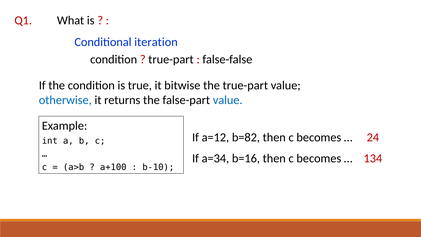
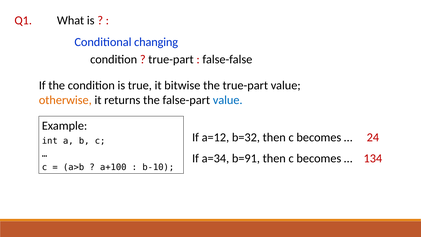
iteration: iteration -> changing (156, 42)
otherwise colour: blue -> orange (65, 100)
b=82: b=82 -> b=32 (246, 137)
b=16: b=16 -> b=91 (246, 158)
